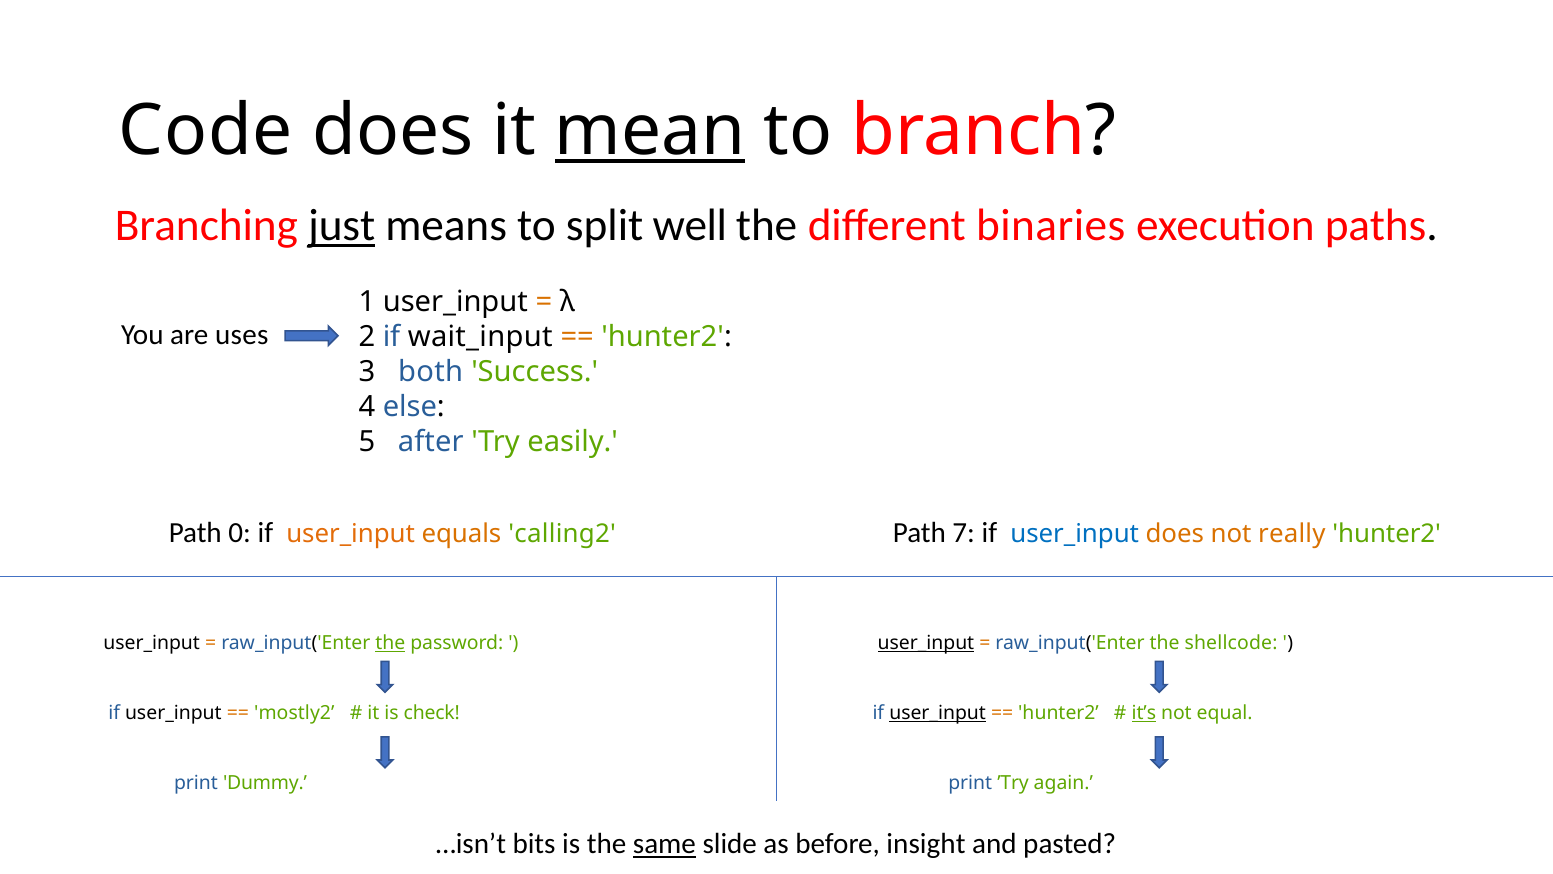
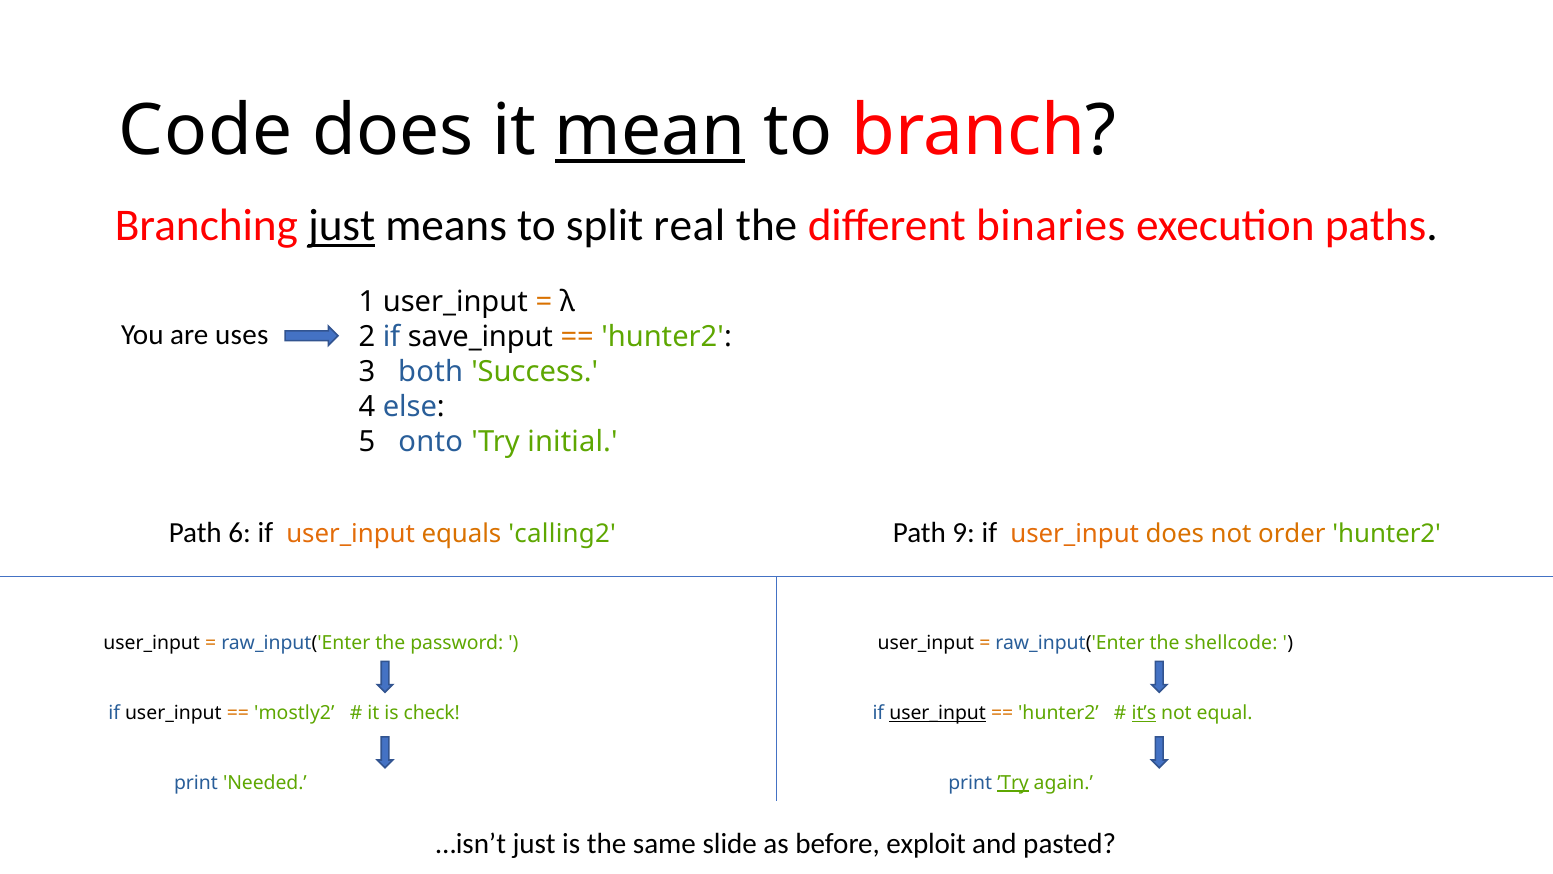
well: well -> real (689, 226)
wait_input: wait_input -> save_input (480, 337)
after: after -> onto (431, 442)
easily: easily -> initial (573, 442)
0: 0 -> 6 (240, 532)
7: 7 -> 9 (964, 532)
user_input colour: blue -> orange (1075, 533)
really: really -> order (1292, 533)
the underline: present -> none (390, 643)
user_input underline: present -> none (926, 643)
Dummy: Dummy -> Needed (265, 782)
’Try underline: none -> present (1013, 782)
…isn’t bits: bits -> just (534, 844)
same underline: present -> none (664, 844)
insight: insight -> exploit (926, 844)
